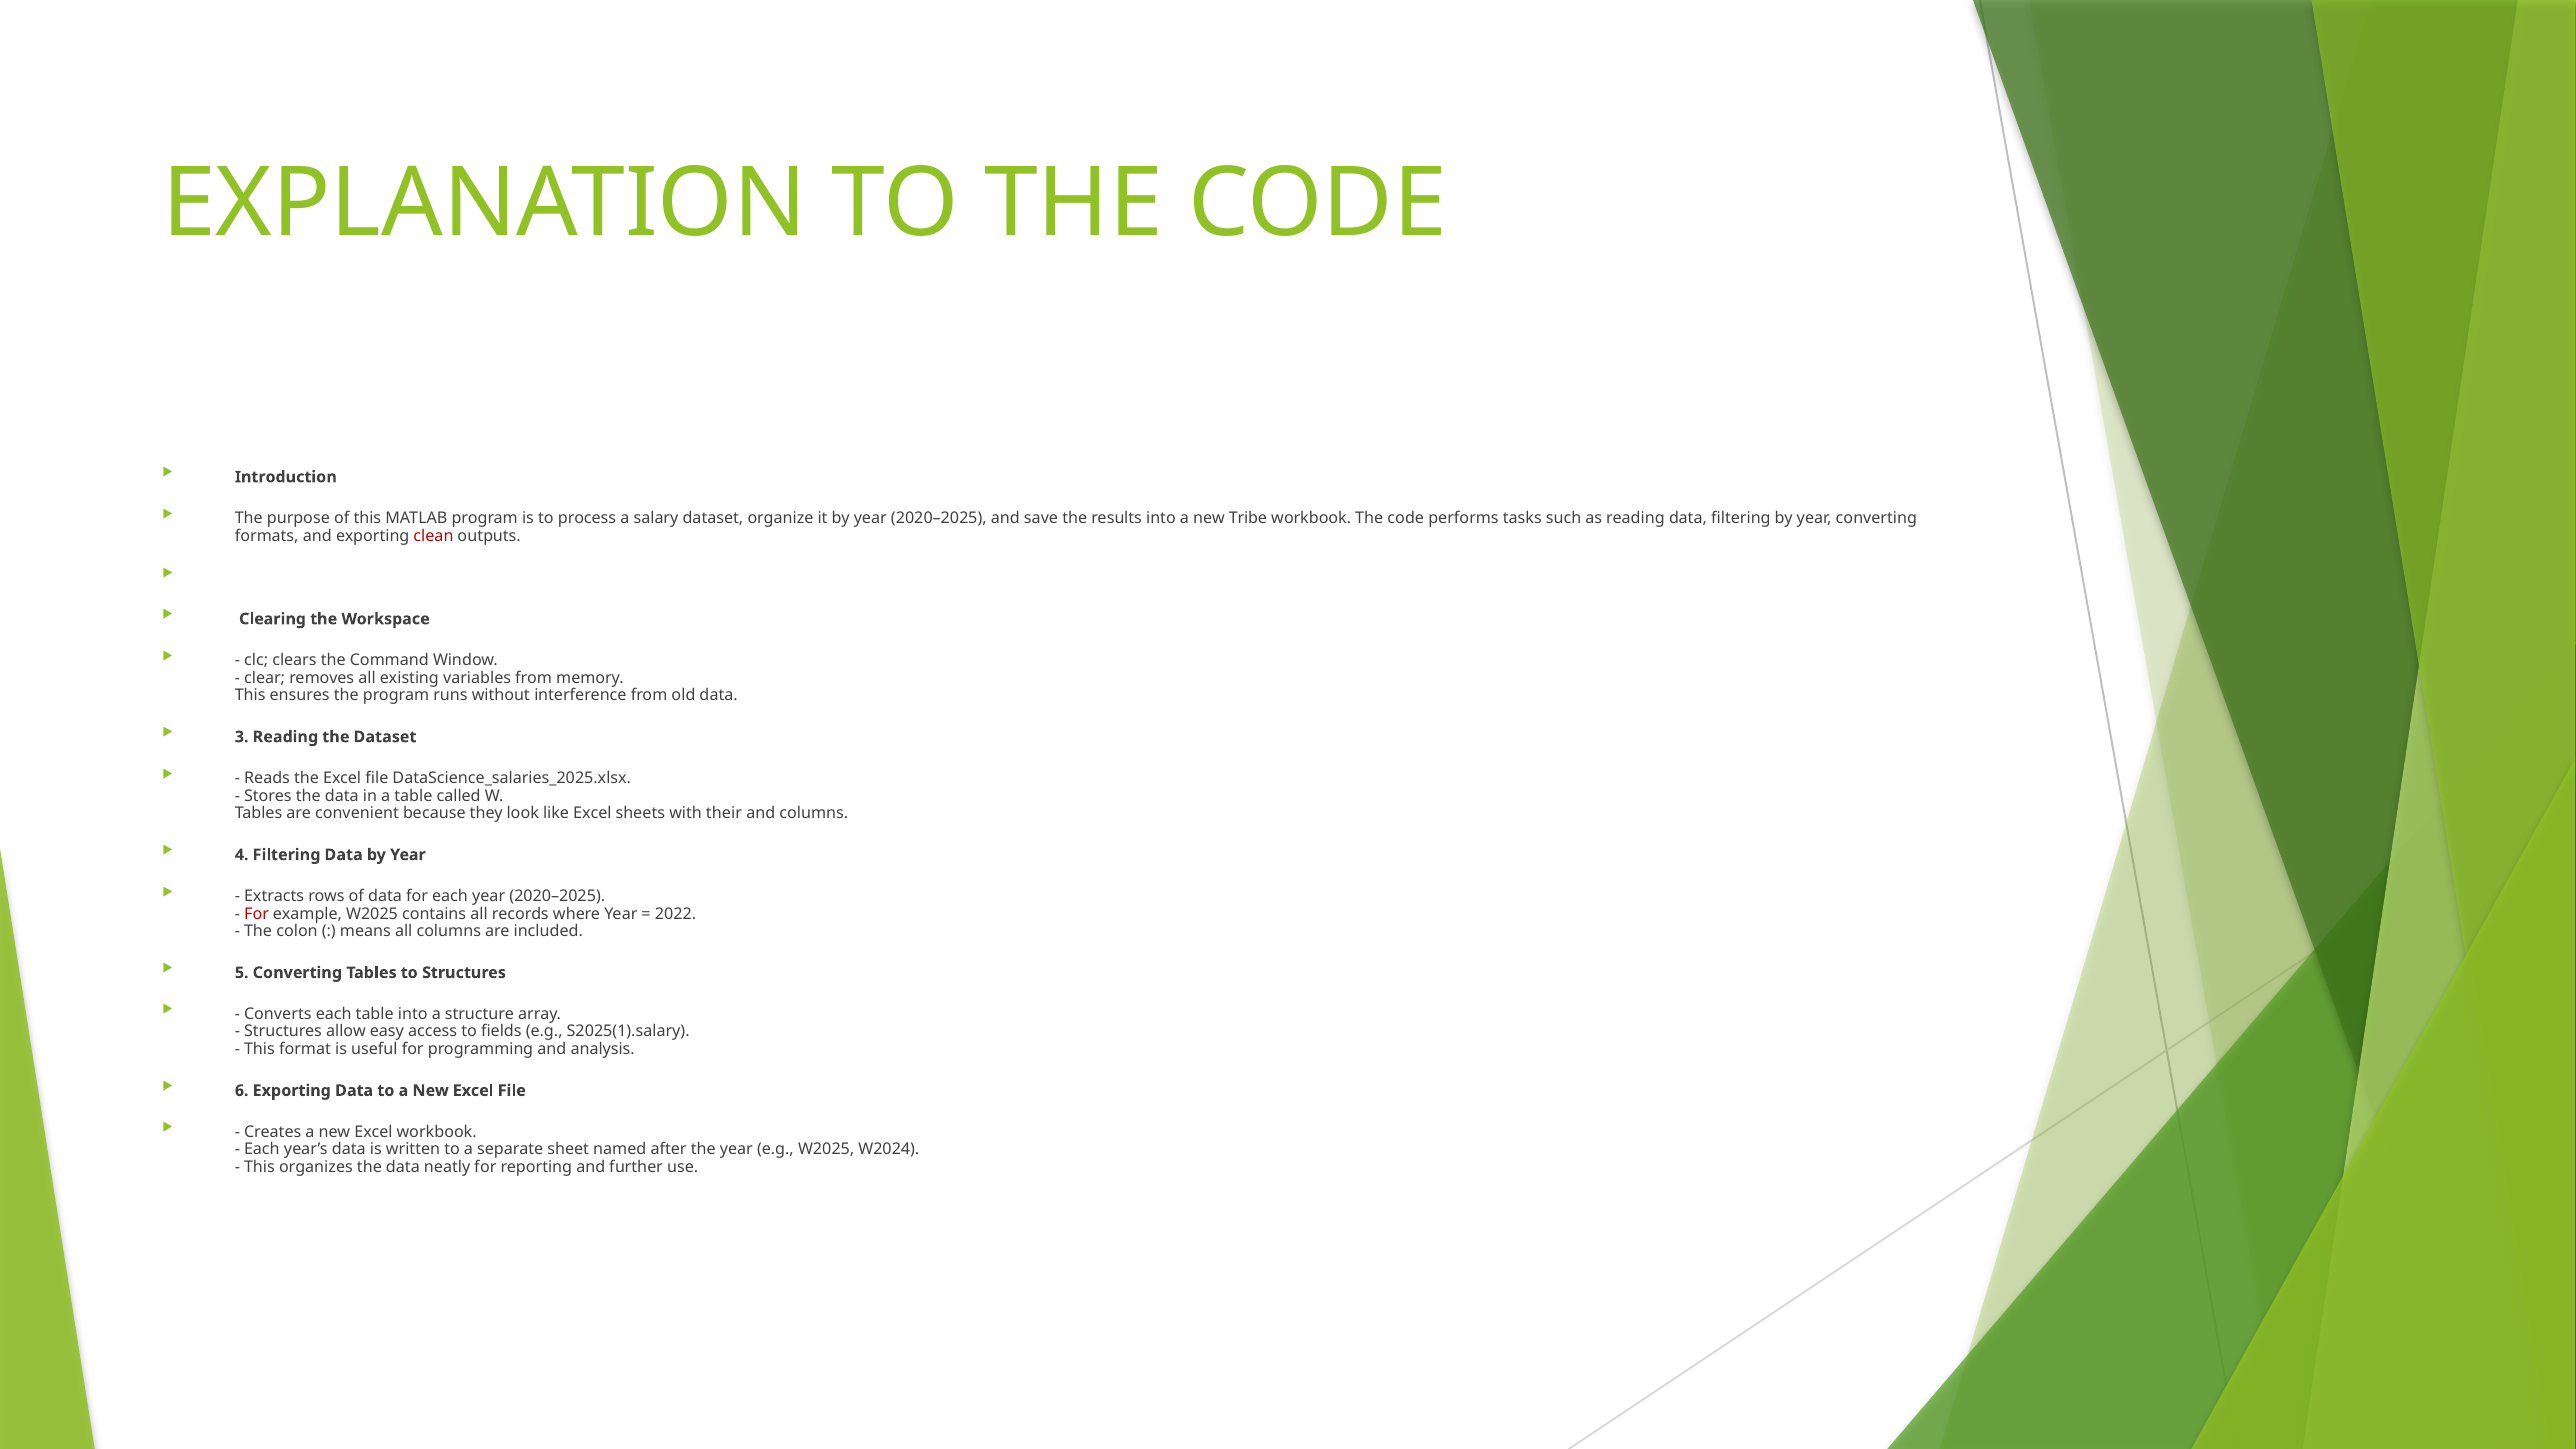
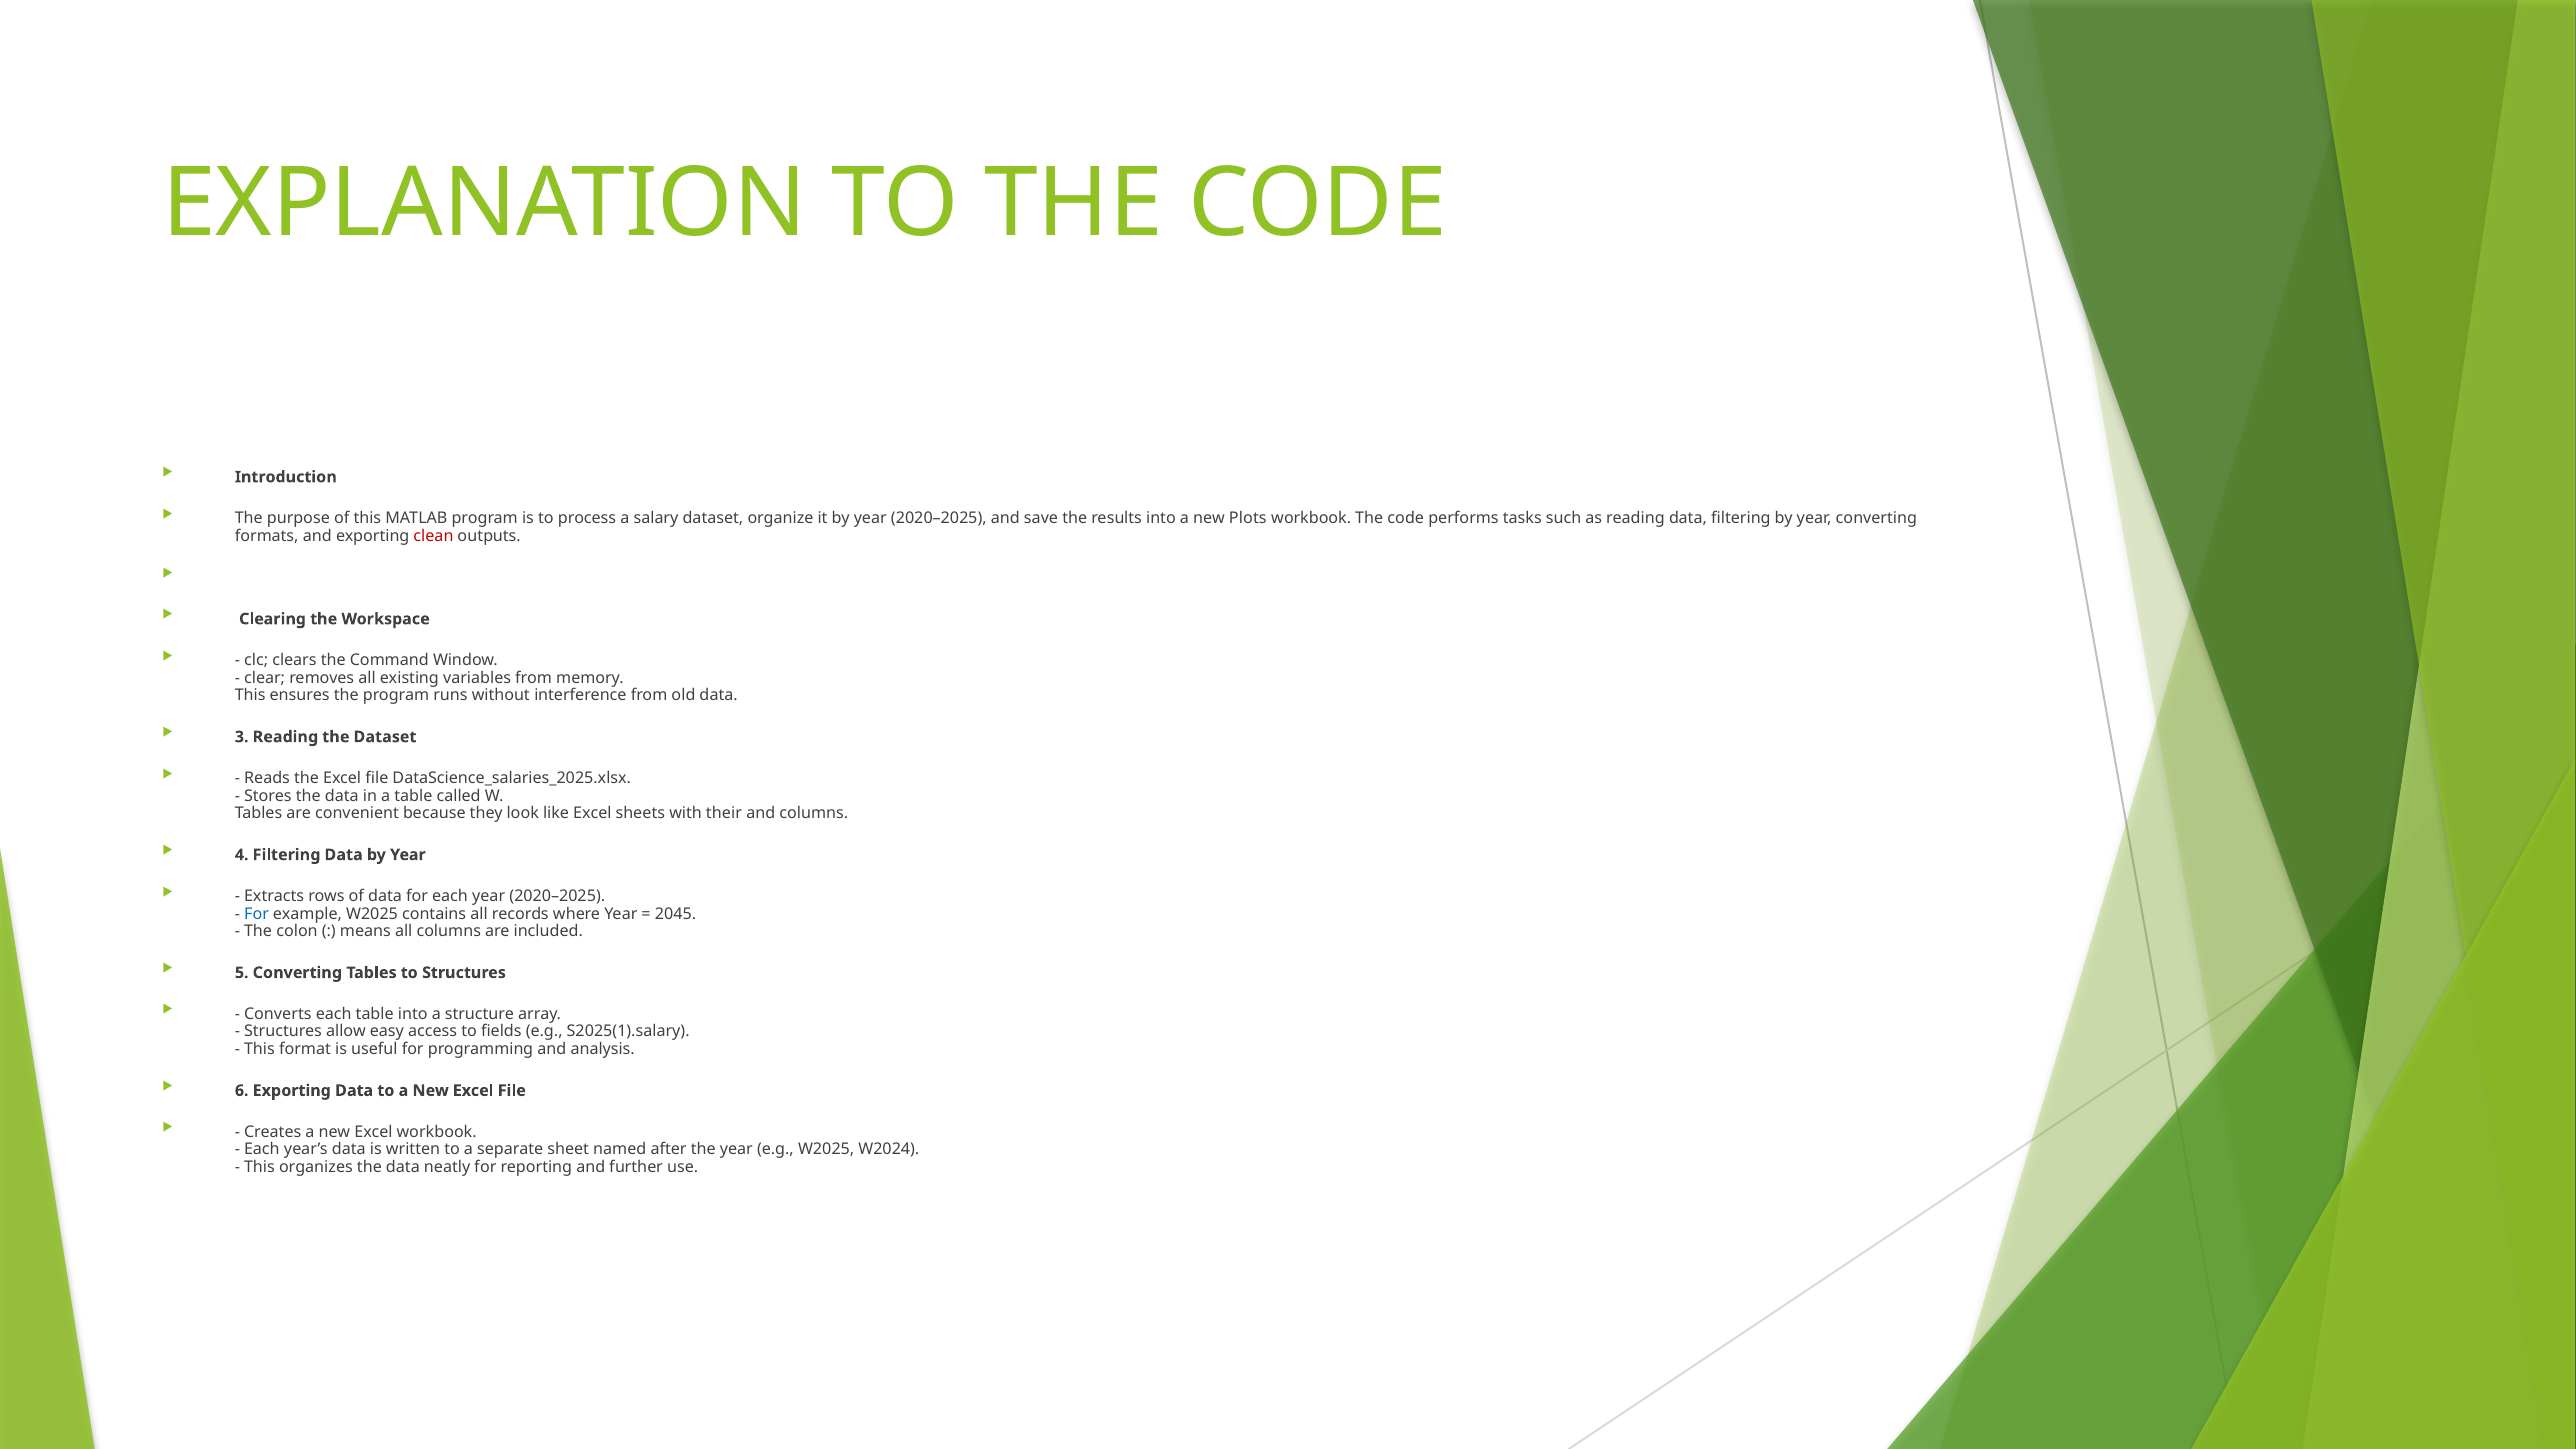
Tribe: Tribe -> Plots (1248, 519)
For colour: red -> blue (257, 914)
2022: 2022 -> 2045 (676, 914)
